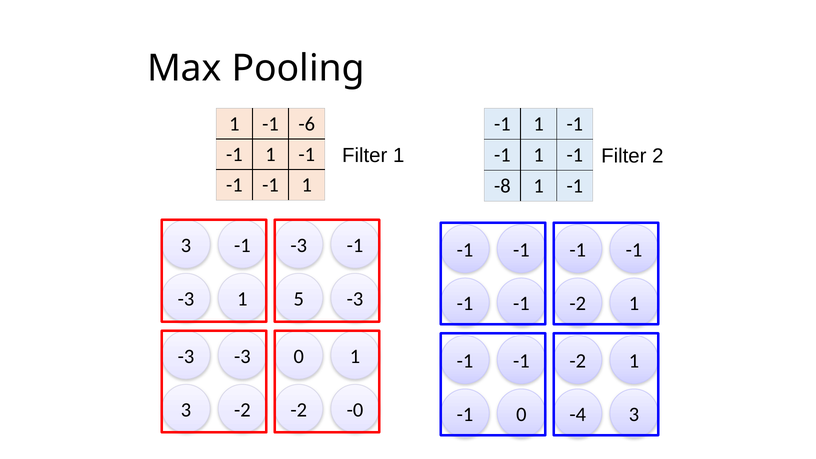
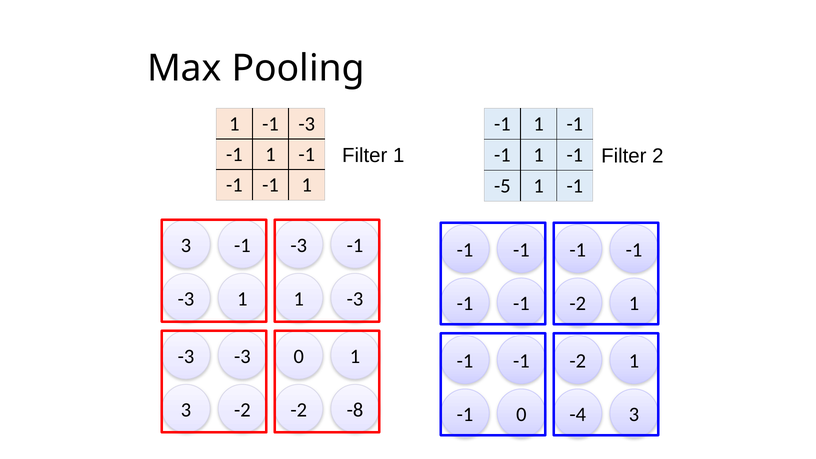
1 -1 -6: -6 -> -3 (307, 124)
-8: -8 -> -5 (502, 186)
1 5: 5 -> 1 (299, 299)
-0: -0 -> -8 (355, 410)
